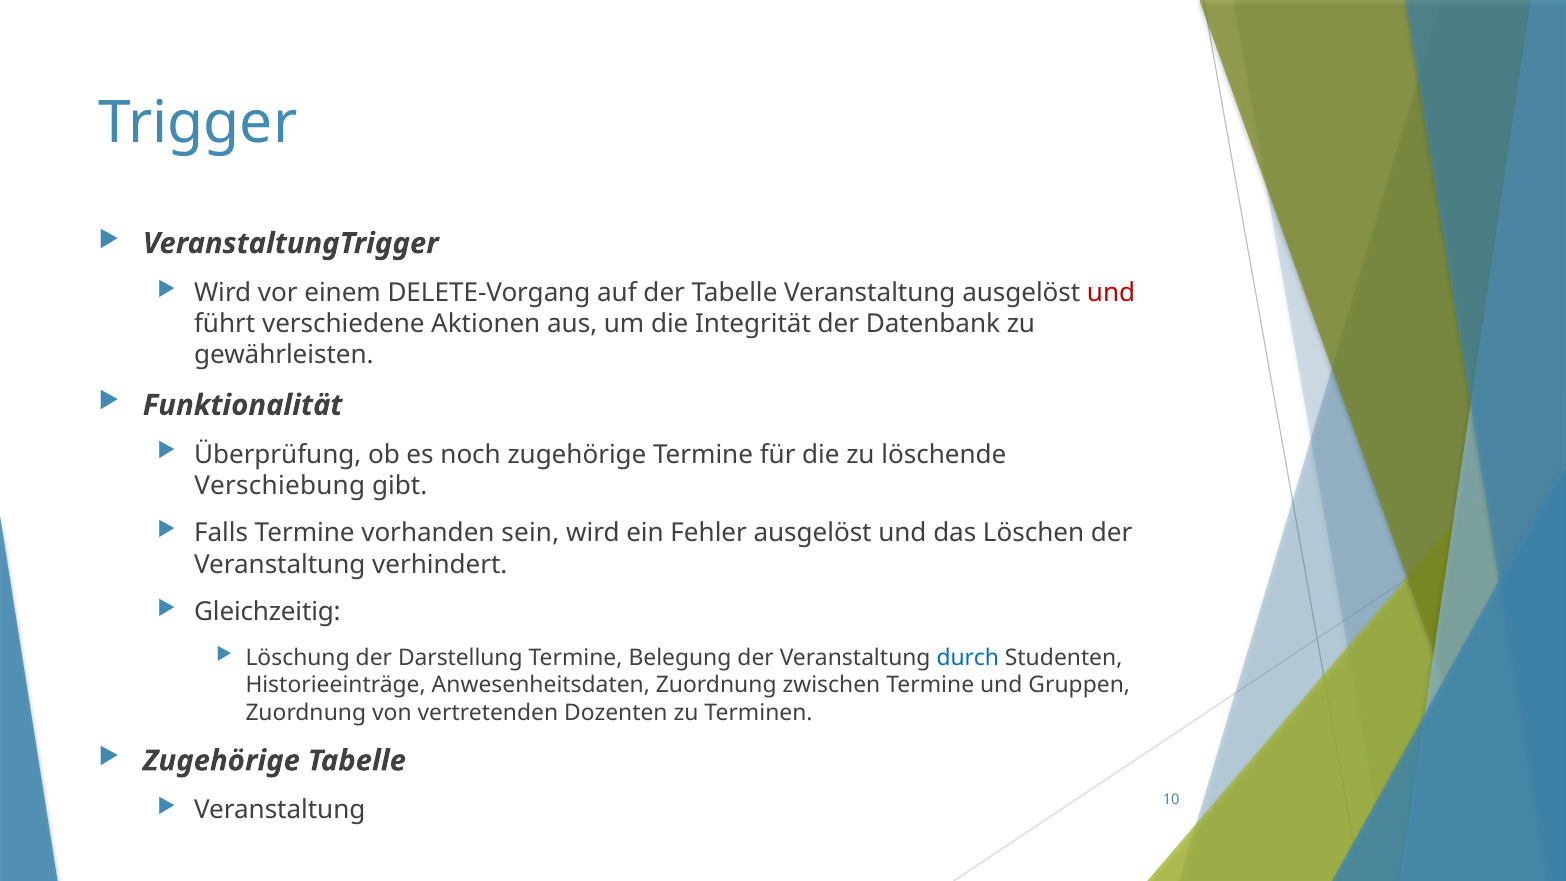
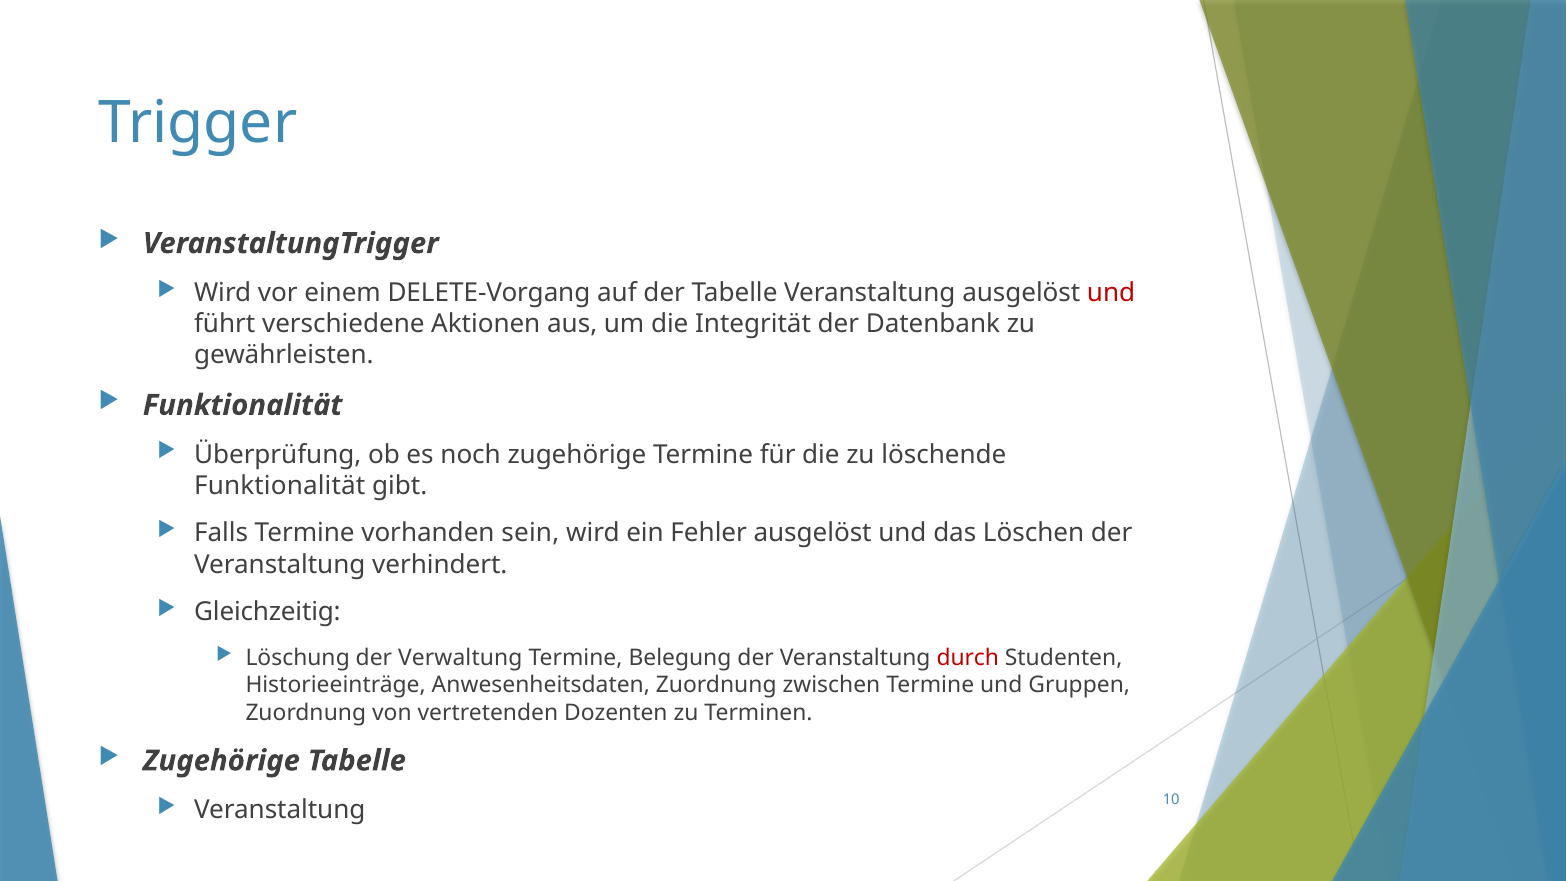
Verschiebung: Verschiebung -> Funktionalität (280, 486)
Darstellung: Darstellung -> Verwaltung (460, 658)
durch colour: blue -> red (968, 658)
